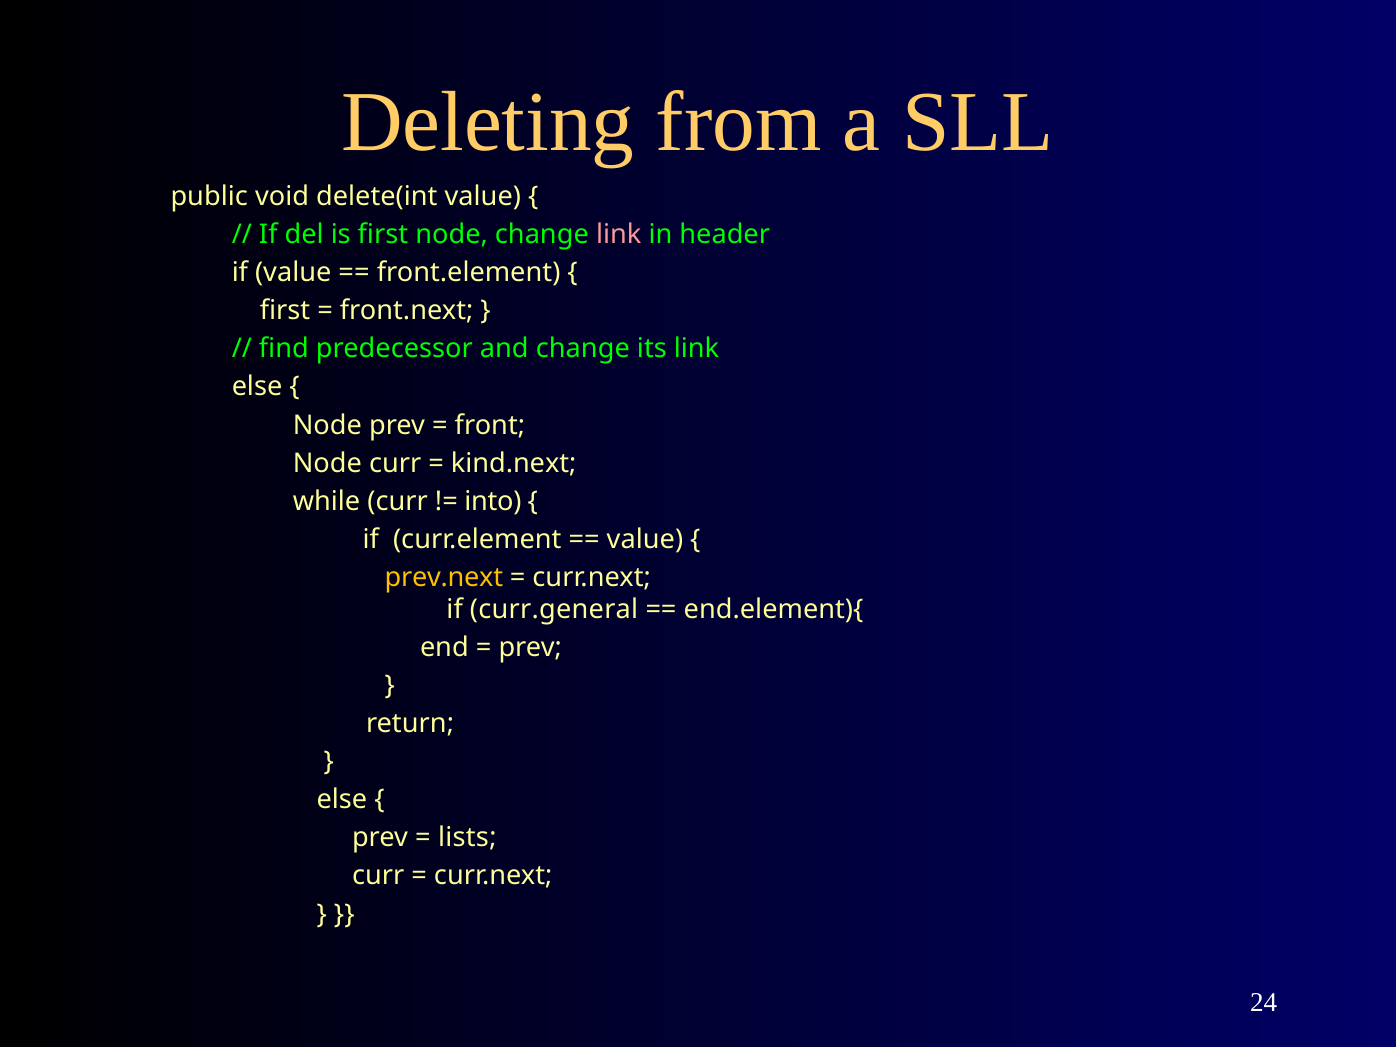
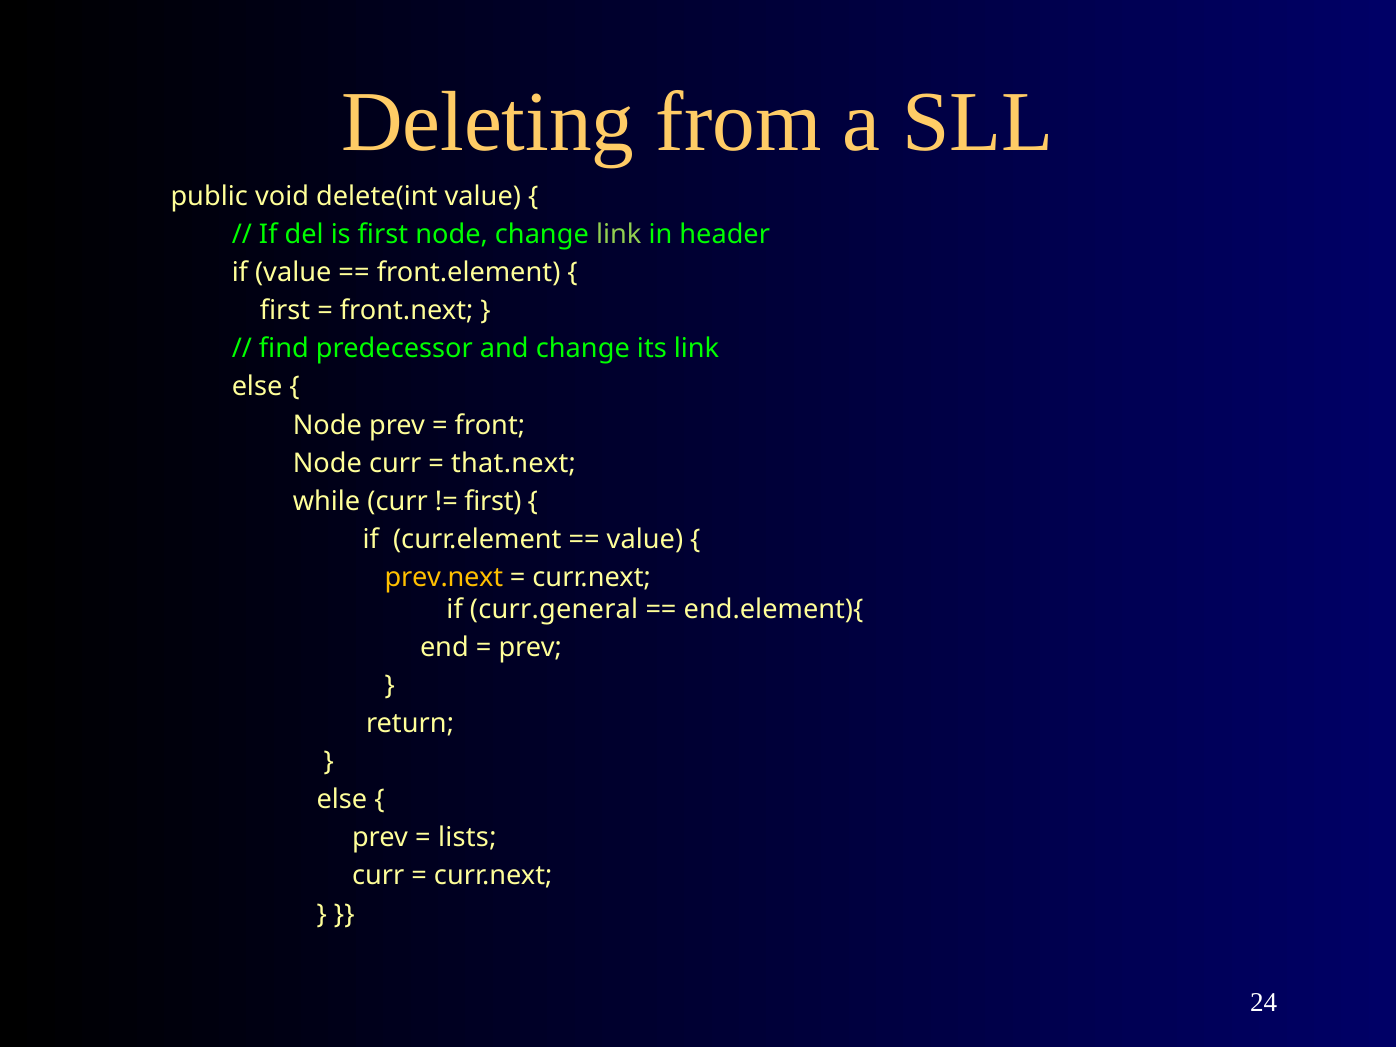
link colour: pink -> light green (619, 235)
kind.next: kind.next -> that.next (514, 463)
into: into -> first (493, 501)
